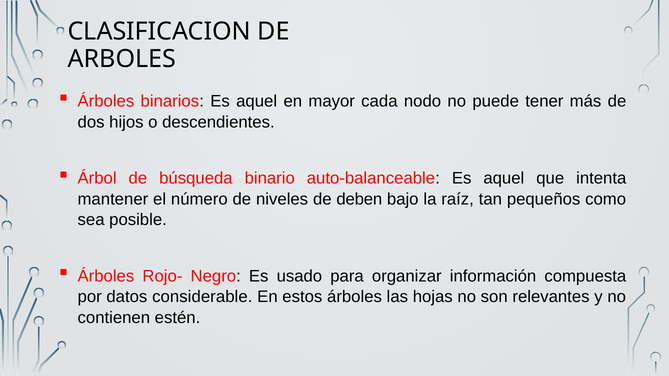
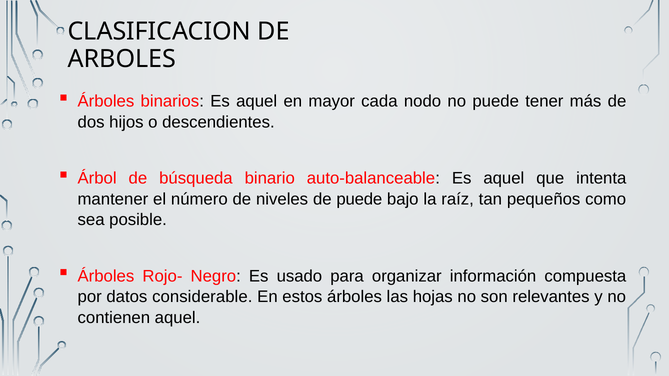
de deben: deben -> puede (359, 199)
contienen estén: estén -> aquel (178, 318)
